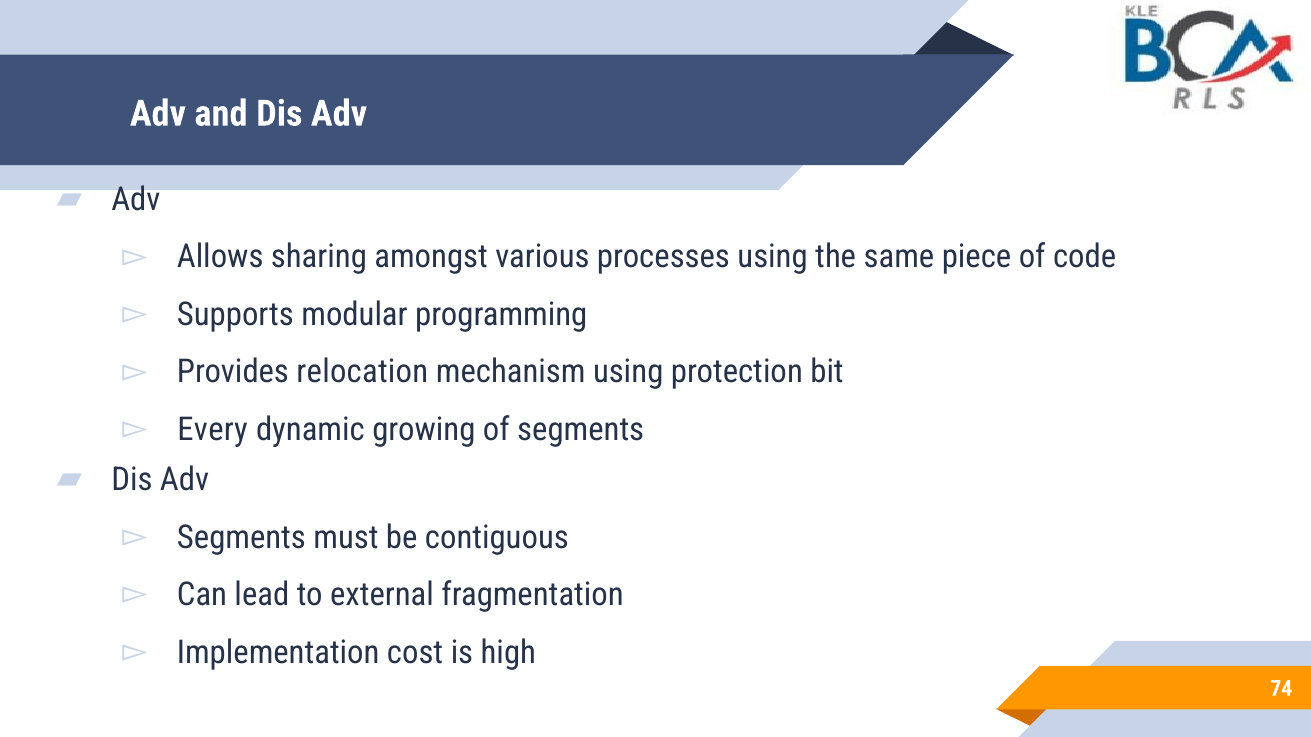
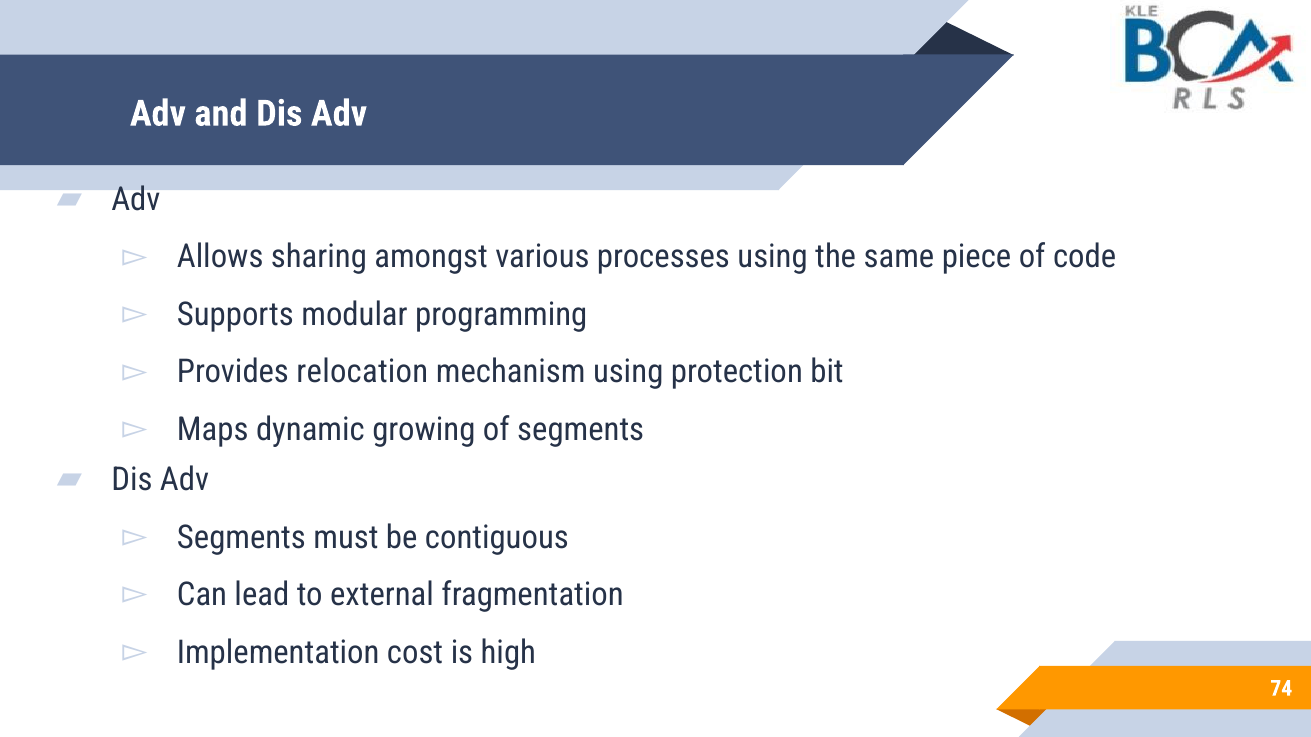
Every: Every -> Maps (213, 430)
